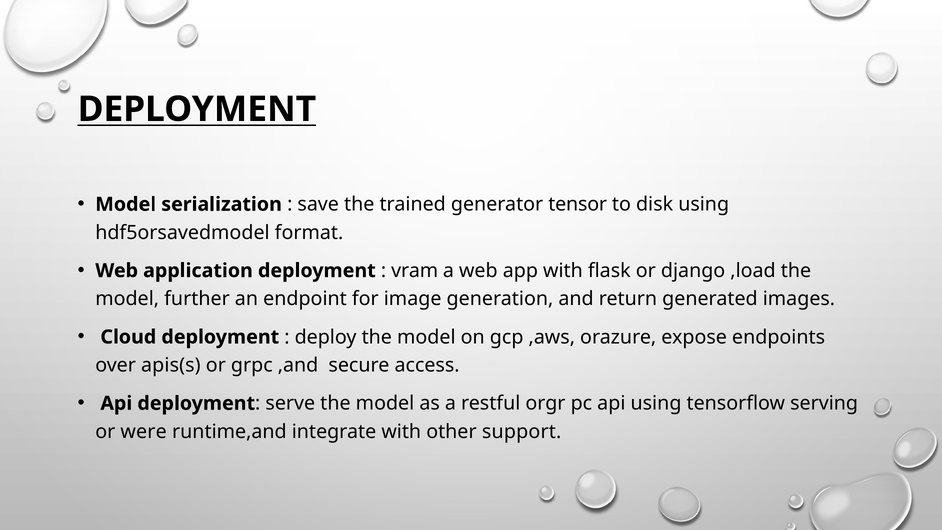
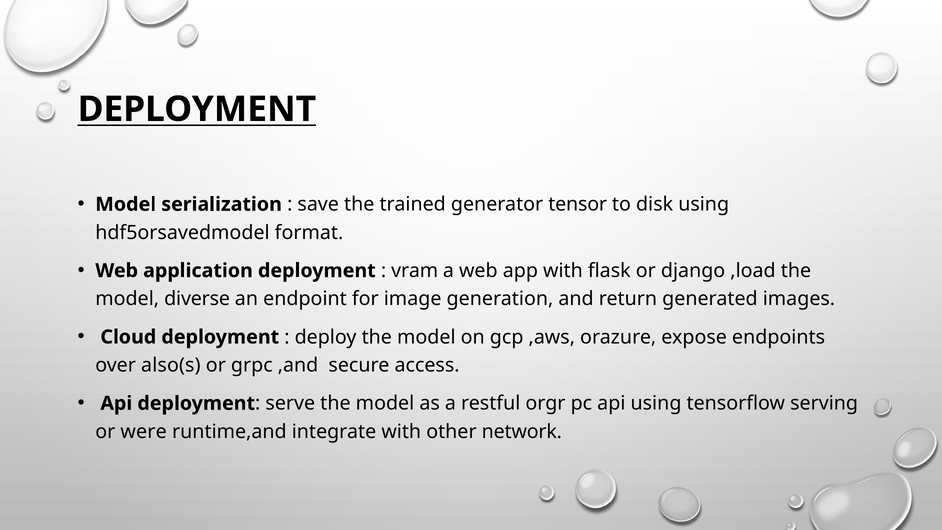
further: further -> diverse (197, 299)
apis(s: apis(s -> also(s (171, 365)
support: support -> network (522, 432)
